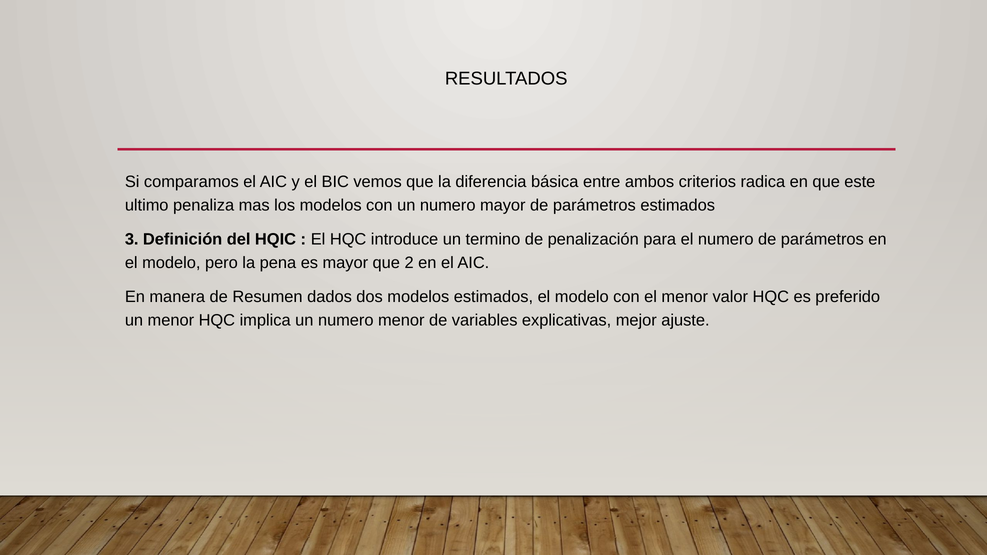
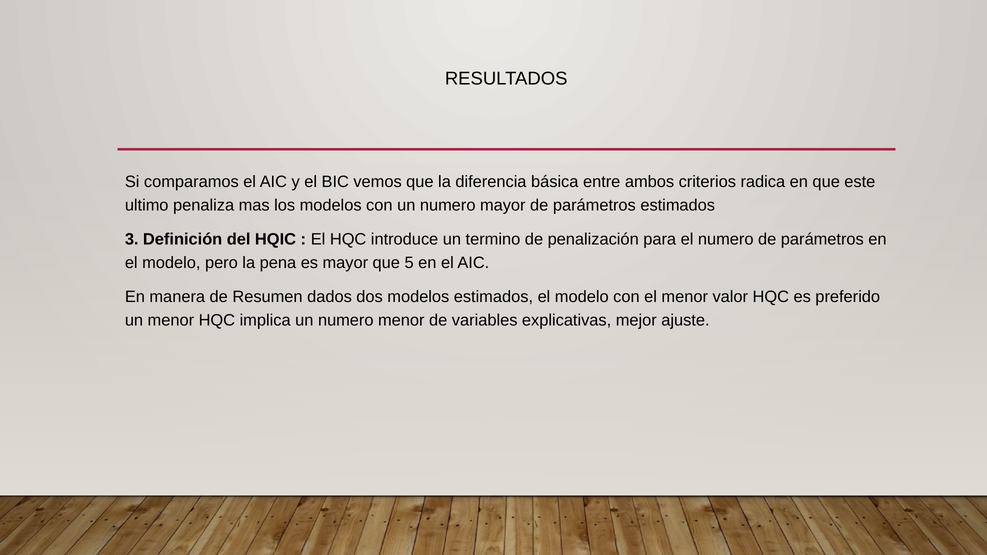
2: 2 -> 5 (409, 263)
